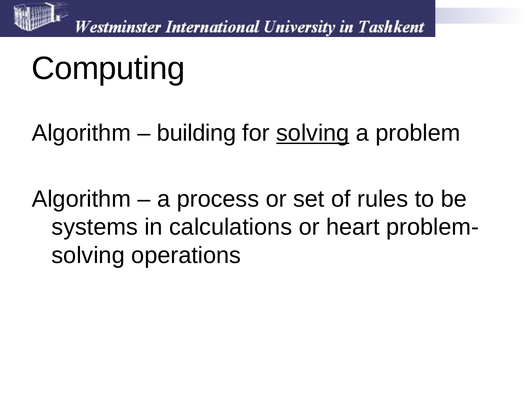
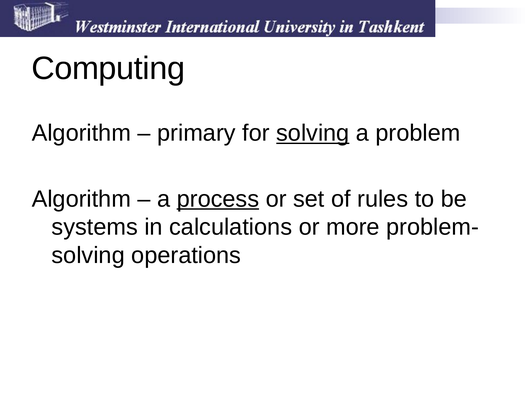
building: building -> primary (196, 133)
process underline: none -> present (218, 199)
heart: heart -> more (353, 227)
